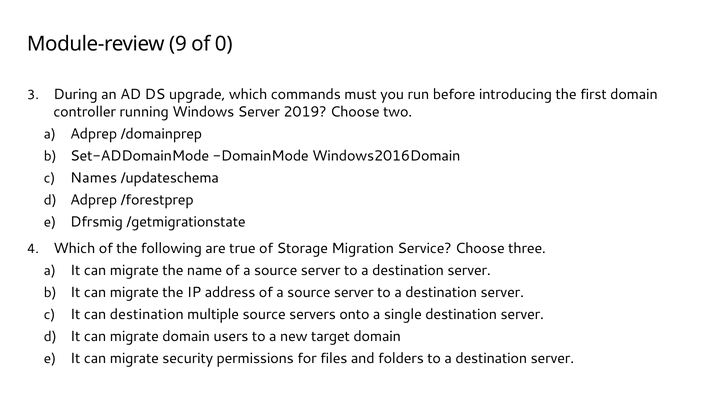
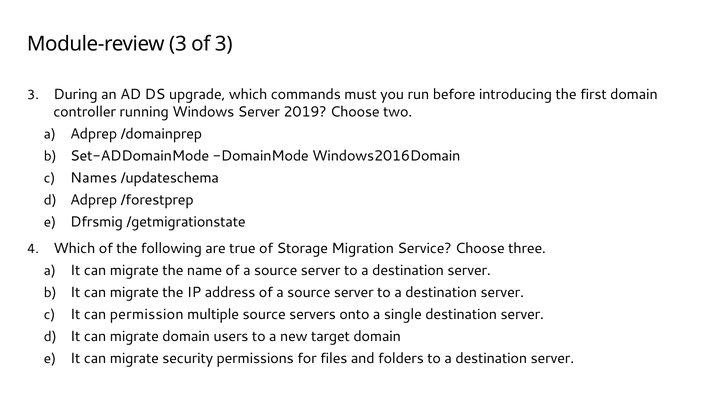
Module-review 9: 9 -> 3 (178, 44)
of 0: 0 -> 3 (224, 44)
can destination: destination -> permission (147, 315)
